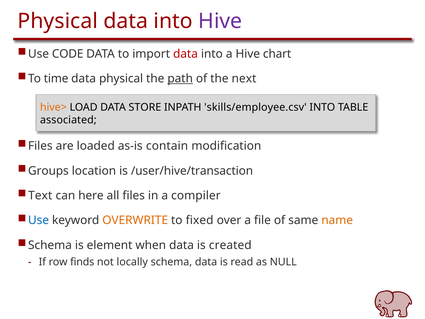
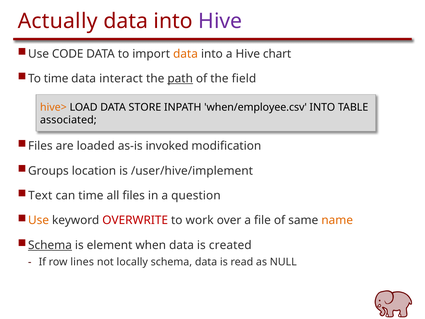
Physical: Physical -> Actually (58, 21)
data colour: red -> orange (186, 54)
data physical: physical -> interact (121, 79)
next: next -> field (244, 79)
skills/employee.csv: skills/employee.csv -> when/employee.csv (256, 107)
contain: contain -> invoked (167, 146)
/user/hive/transaction: /user/hive/transaction -> /user/hive/implement (192, 171)
can here: here -> time (91, 195)
compiler: compiler -> question (196, 195)
Use colour: blue -> orange (39, 220)
OVERWRITE colour: orange -> red (135, 220)
fixed: fixed -> work (200, 220)
Schema underline: none -> present (50, 245)
finds: finds -> lines (82, 262)
